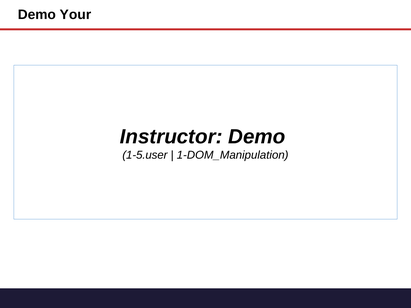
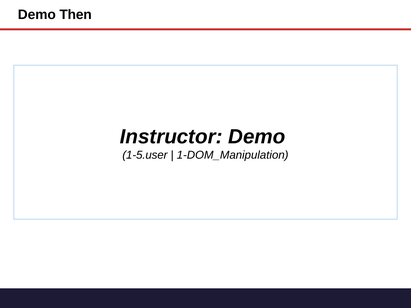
Your: Your -> Then (76, 15)
